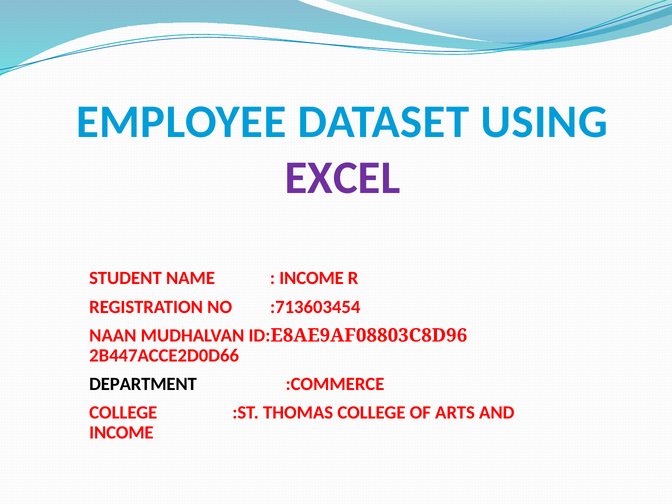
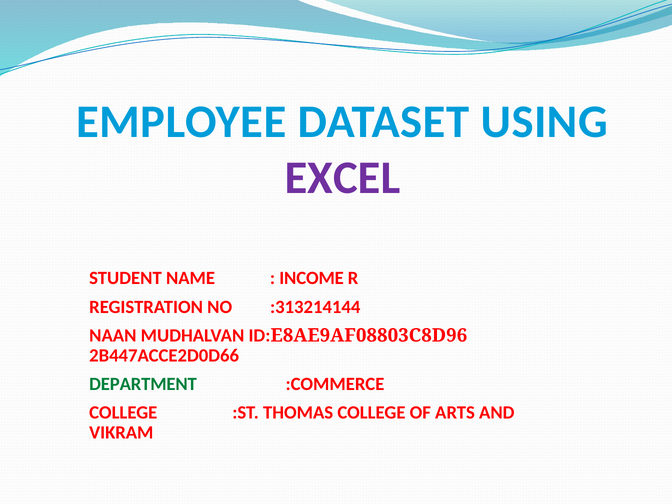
:713603454: :713603454 -> :313214144 (315, 307)
DEPARTMENT colour: black -> green (143, 384)
INCOME: INCOME -> VIKRAM (121, 433)
